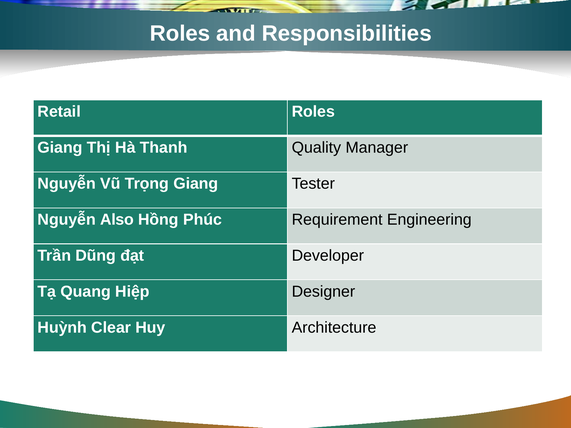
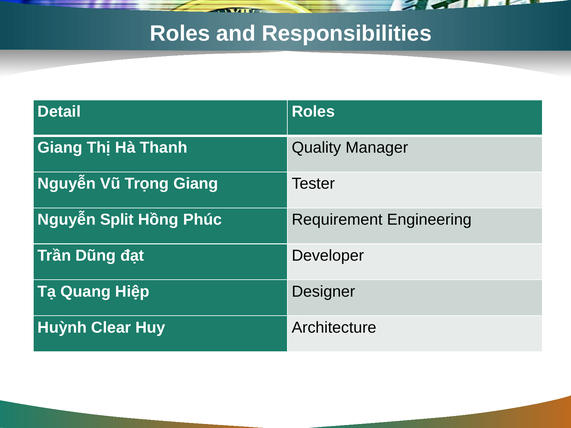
Retail: Retail -> Detail (59, 112)
Also: Also -> Split (117, 220)
